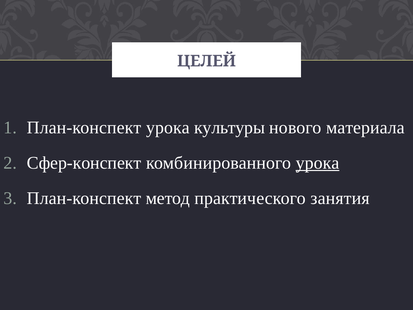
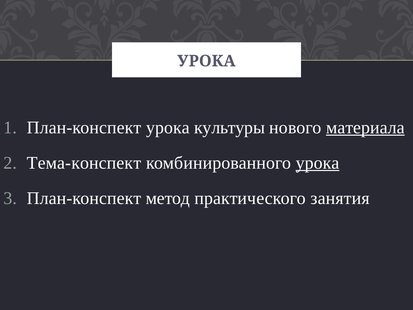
ЦЕЛЕЙ: ЦЕЛЕЙ -> УРОКА (206, 61)
материала underline: none -> present (365, 127)
Сфер-конспект: Сфер-конспект -> Тема-конспект (84, 163)
